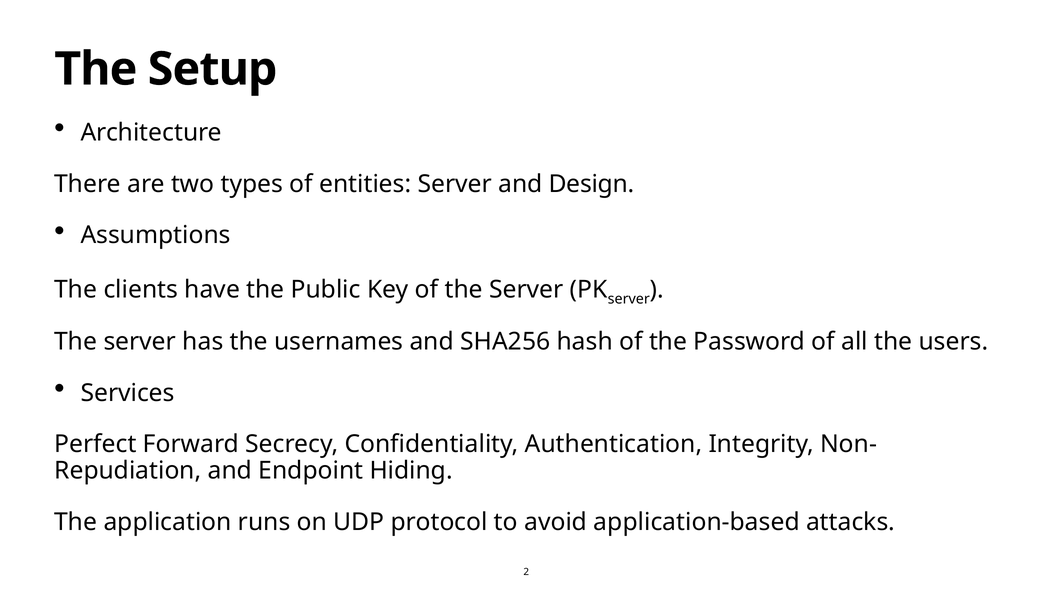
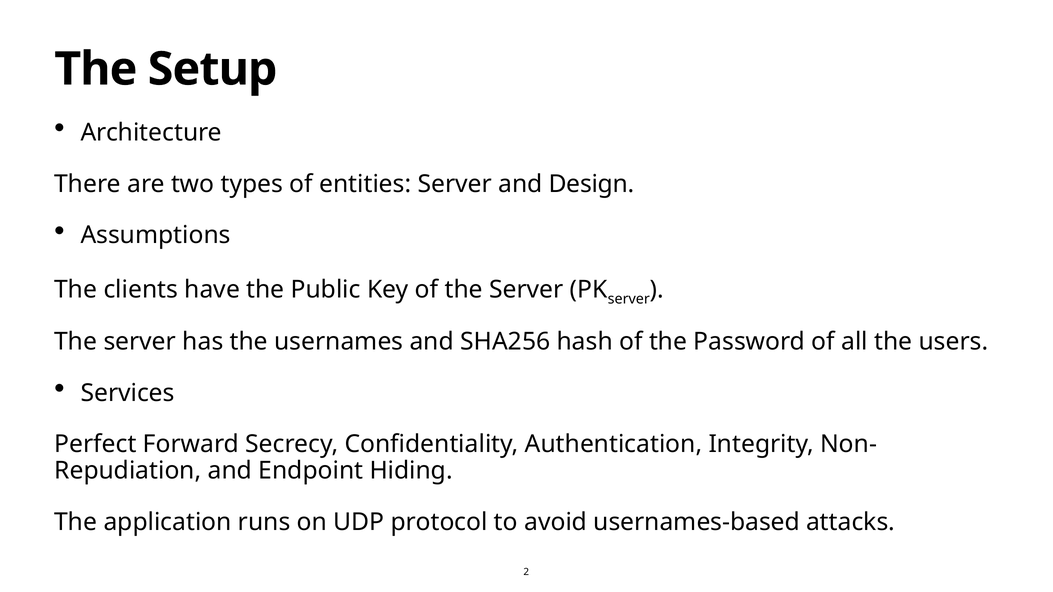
application-based: application-based -> usernames-based (697, 522)
